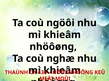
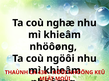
ngöôi: ngöôi -> nghæ (60, 23)
nghæ: nghæ -> ngöôi (60, 59)
